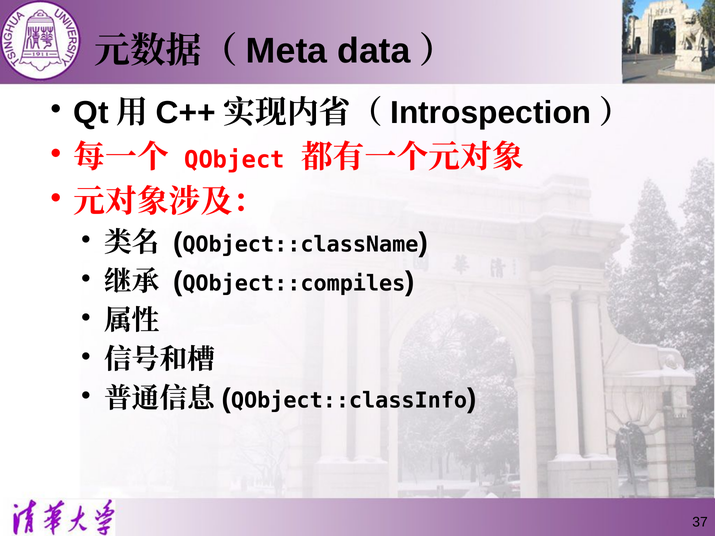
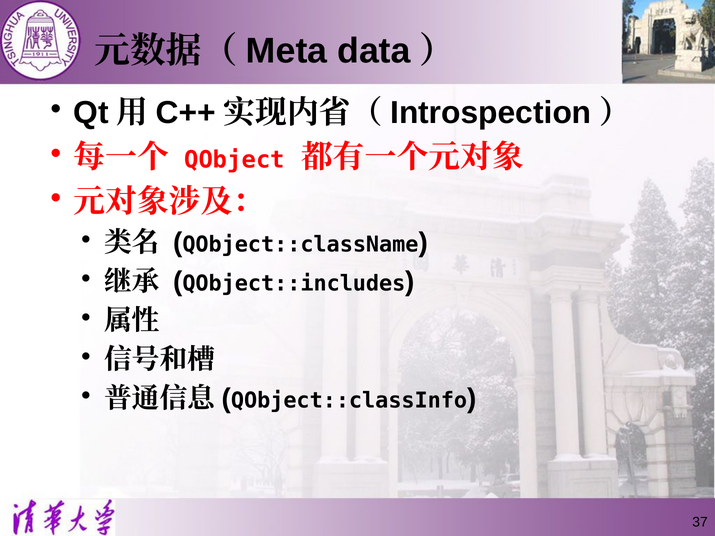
QObject::compiles: QObject::compiles -> QObject::includes (294, 284)
